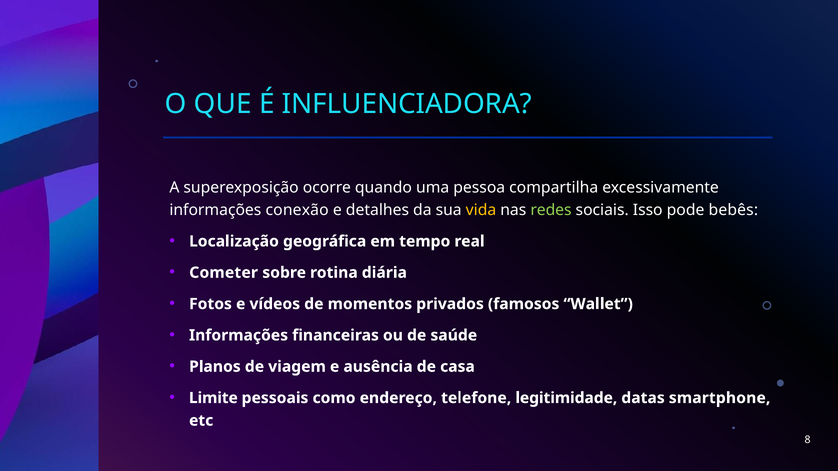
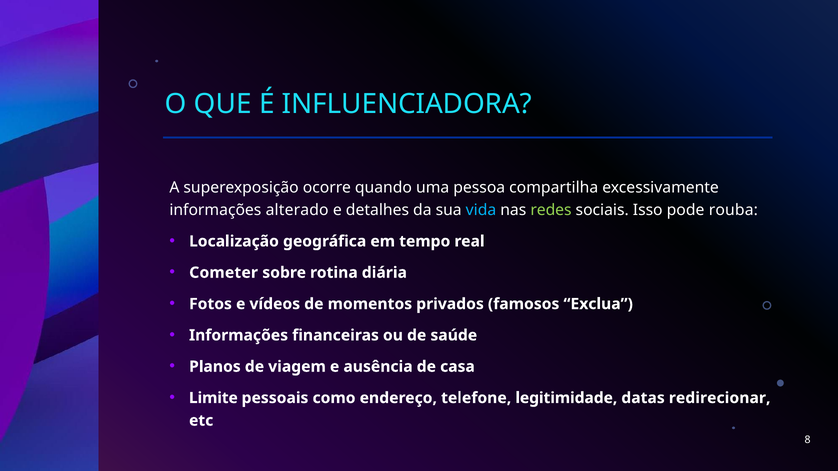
conexão: conexão -> alterado (297, 210)
vida colour: yellow -> light blue (481, 210)
bebês: bebês -> rouba (733, 210)
Wallet: Wallet -> Exclua (598, 304)
smartphone: smartphone -> redirecionar (720, 398)
